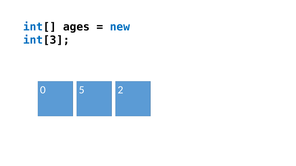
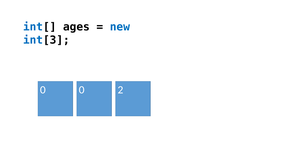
0 5: 5 -> 0 (82, 90)
